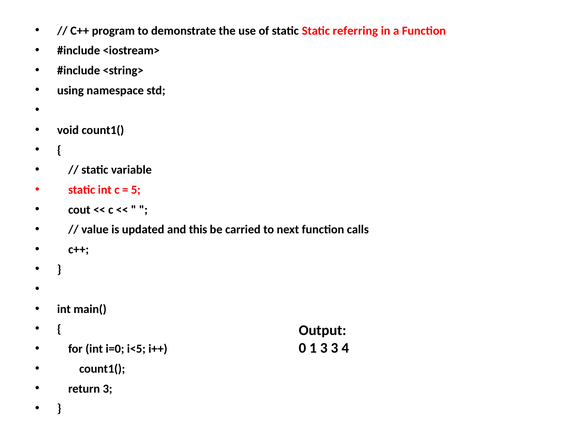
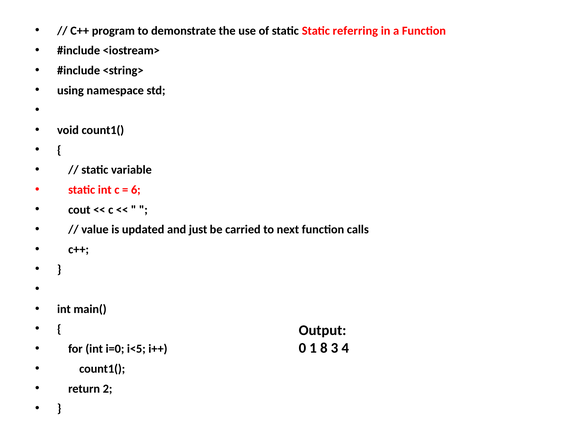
5: 5 -> 6 (136, 190)
this: this -> just (198, 229)
1 3: 3 -> 8 (324, 348)
return 3: 3 -> 2 (108, 388)
